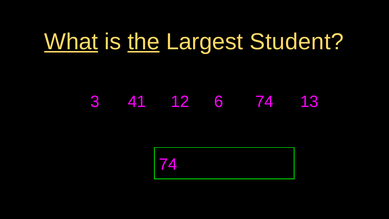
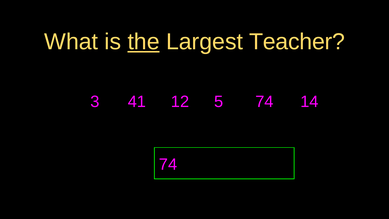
What underline: present -> none (71, 42)
Student: Student -> Teacher (297, 42)
6: 6 -> 5 (219, 102)
13: 13 -> 14 (309, 102)
